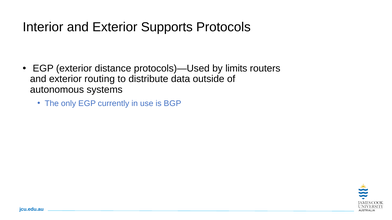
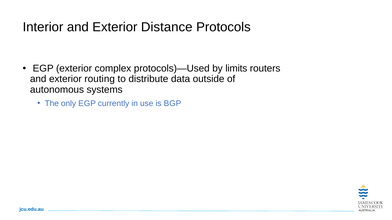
Supports: Supports -> Distance (167, 27)
distance: distance -> complex (113, 69)
